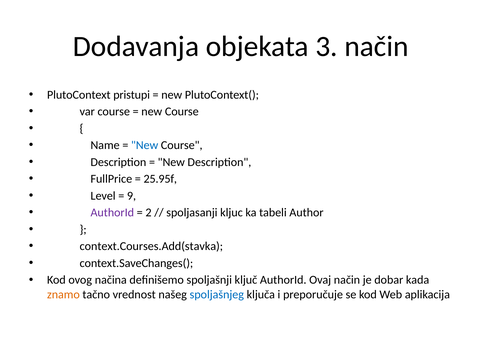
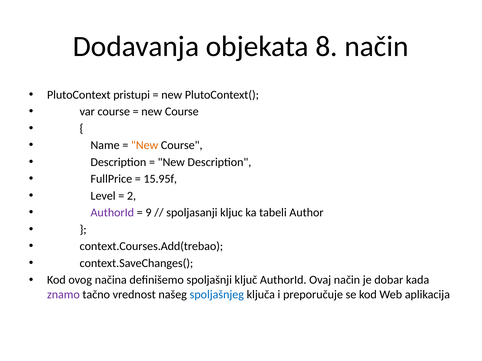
3: 3 -> 8 (327, 47)
New colour: blue -> orange (145, 145)
25.95f: 25.95f -> 15.95f (160, 179)
9: 9 -> 2 (132, 196)
2: 2 -> 9 (149, 213)
context.Courses.Add(stavka: context.Courses.Add(stavka -> context.Courses.Add(trebao (151, 247)
znamo colour: orange -> purple (63, 295)
